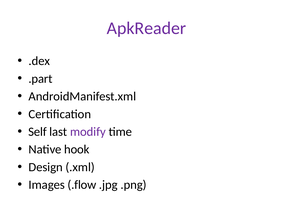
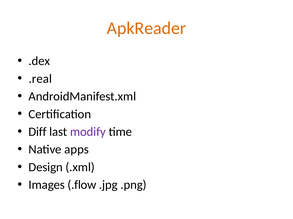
ApkReader colour: purple -> orange (146, 28)
.part: .part -> .real (40, 79)
Self: Self -> Diff (38, 132)
hook: hook -> apps (77, 150)
